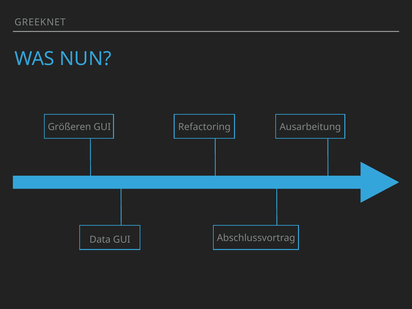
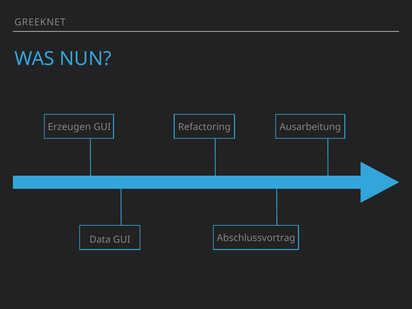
Größeren: Größeren -> Erzeugen (69, 127)
